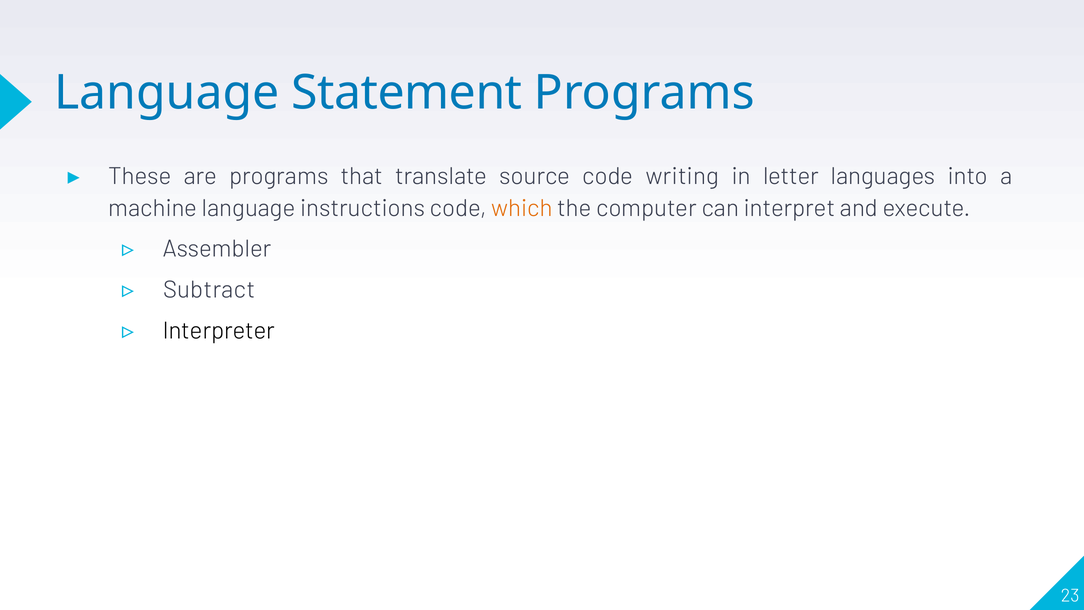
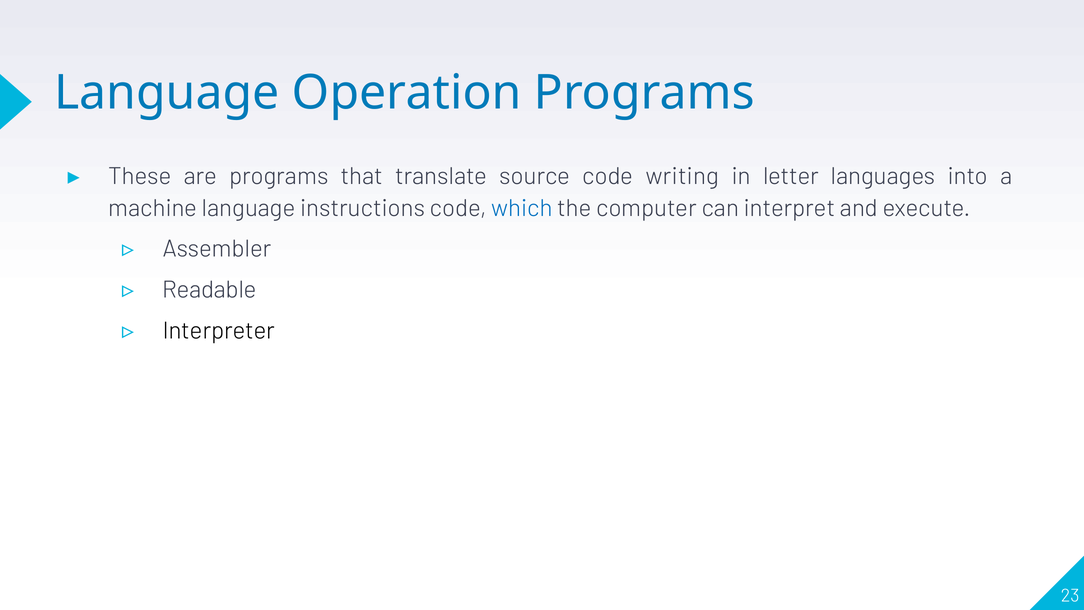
Statement: Statement -> Operation (407, 93)
which colour: orange -> blue (522, 208)
Subtract: Subtract -> Readable (209, 290)
